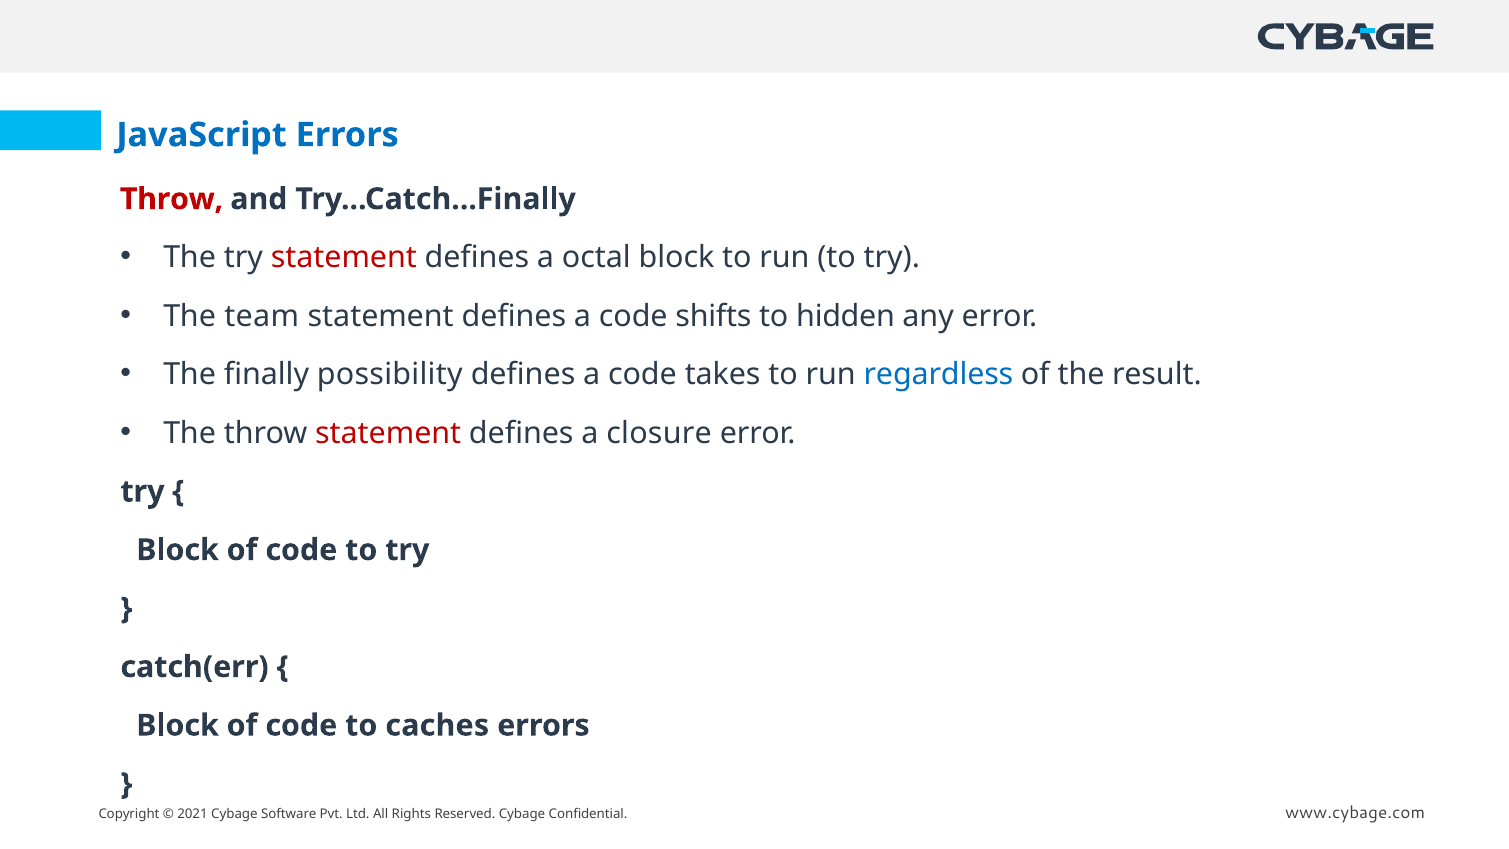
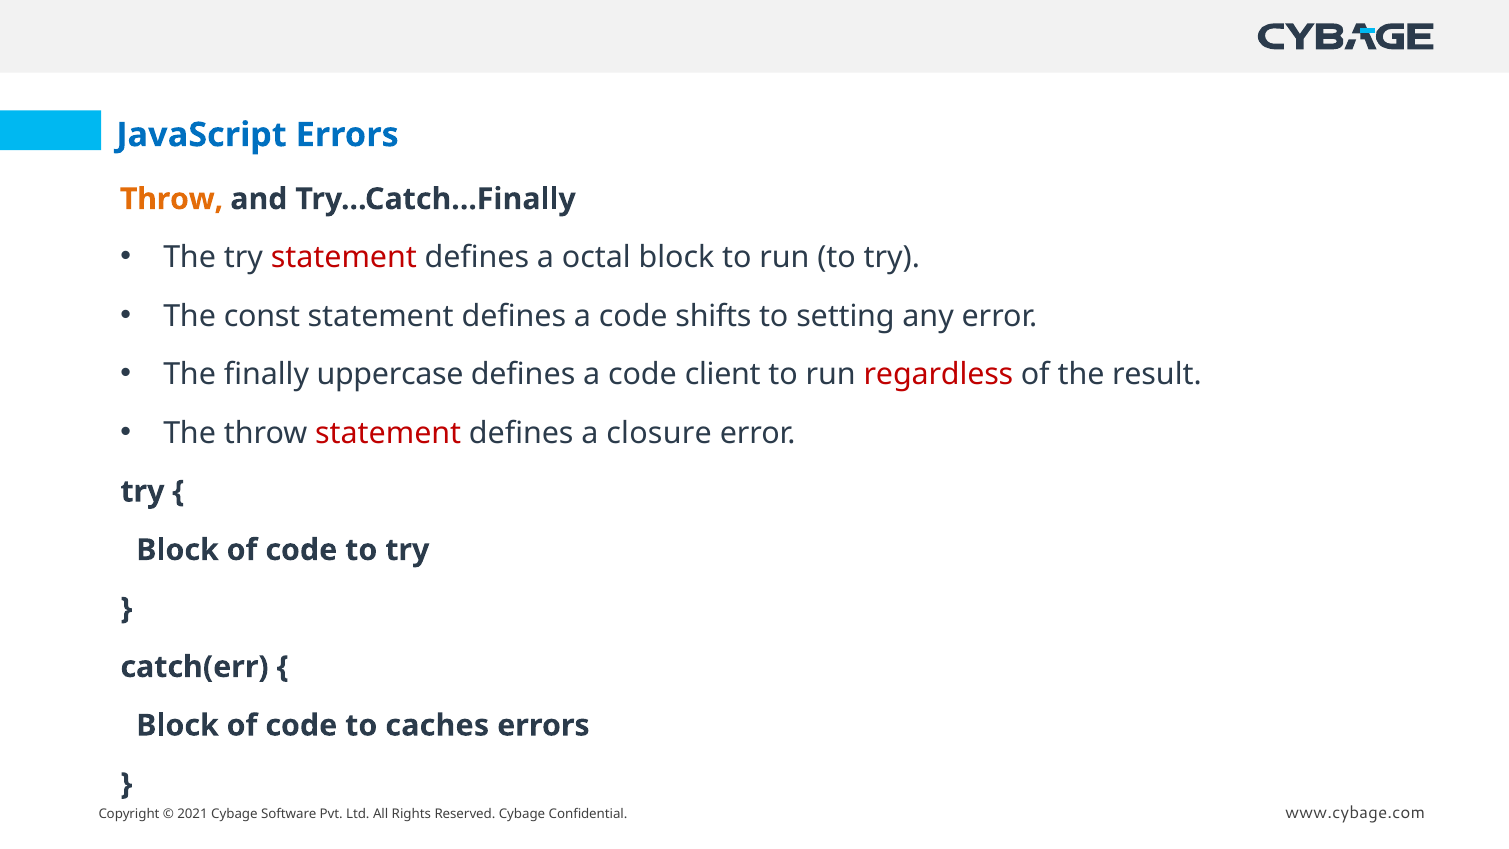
Throw colour: red -> orange (172, 199)
team: team -> const (262, 316)
hidden: hidden -> setting (845, 316)
possibility: possibility -> uppercase (390, 375)
takes: takes -> client (723, 375)
regardless colour: blue -> red (938, 375)
